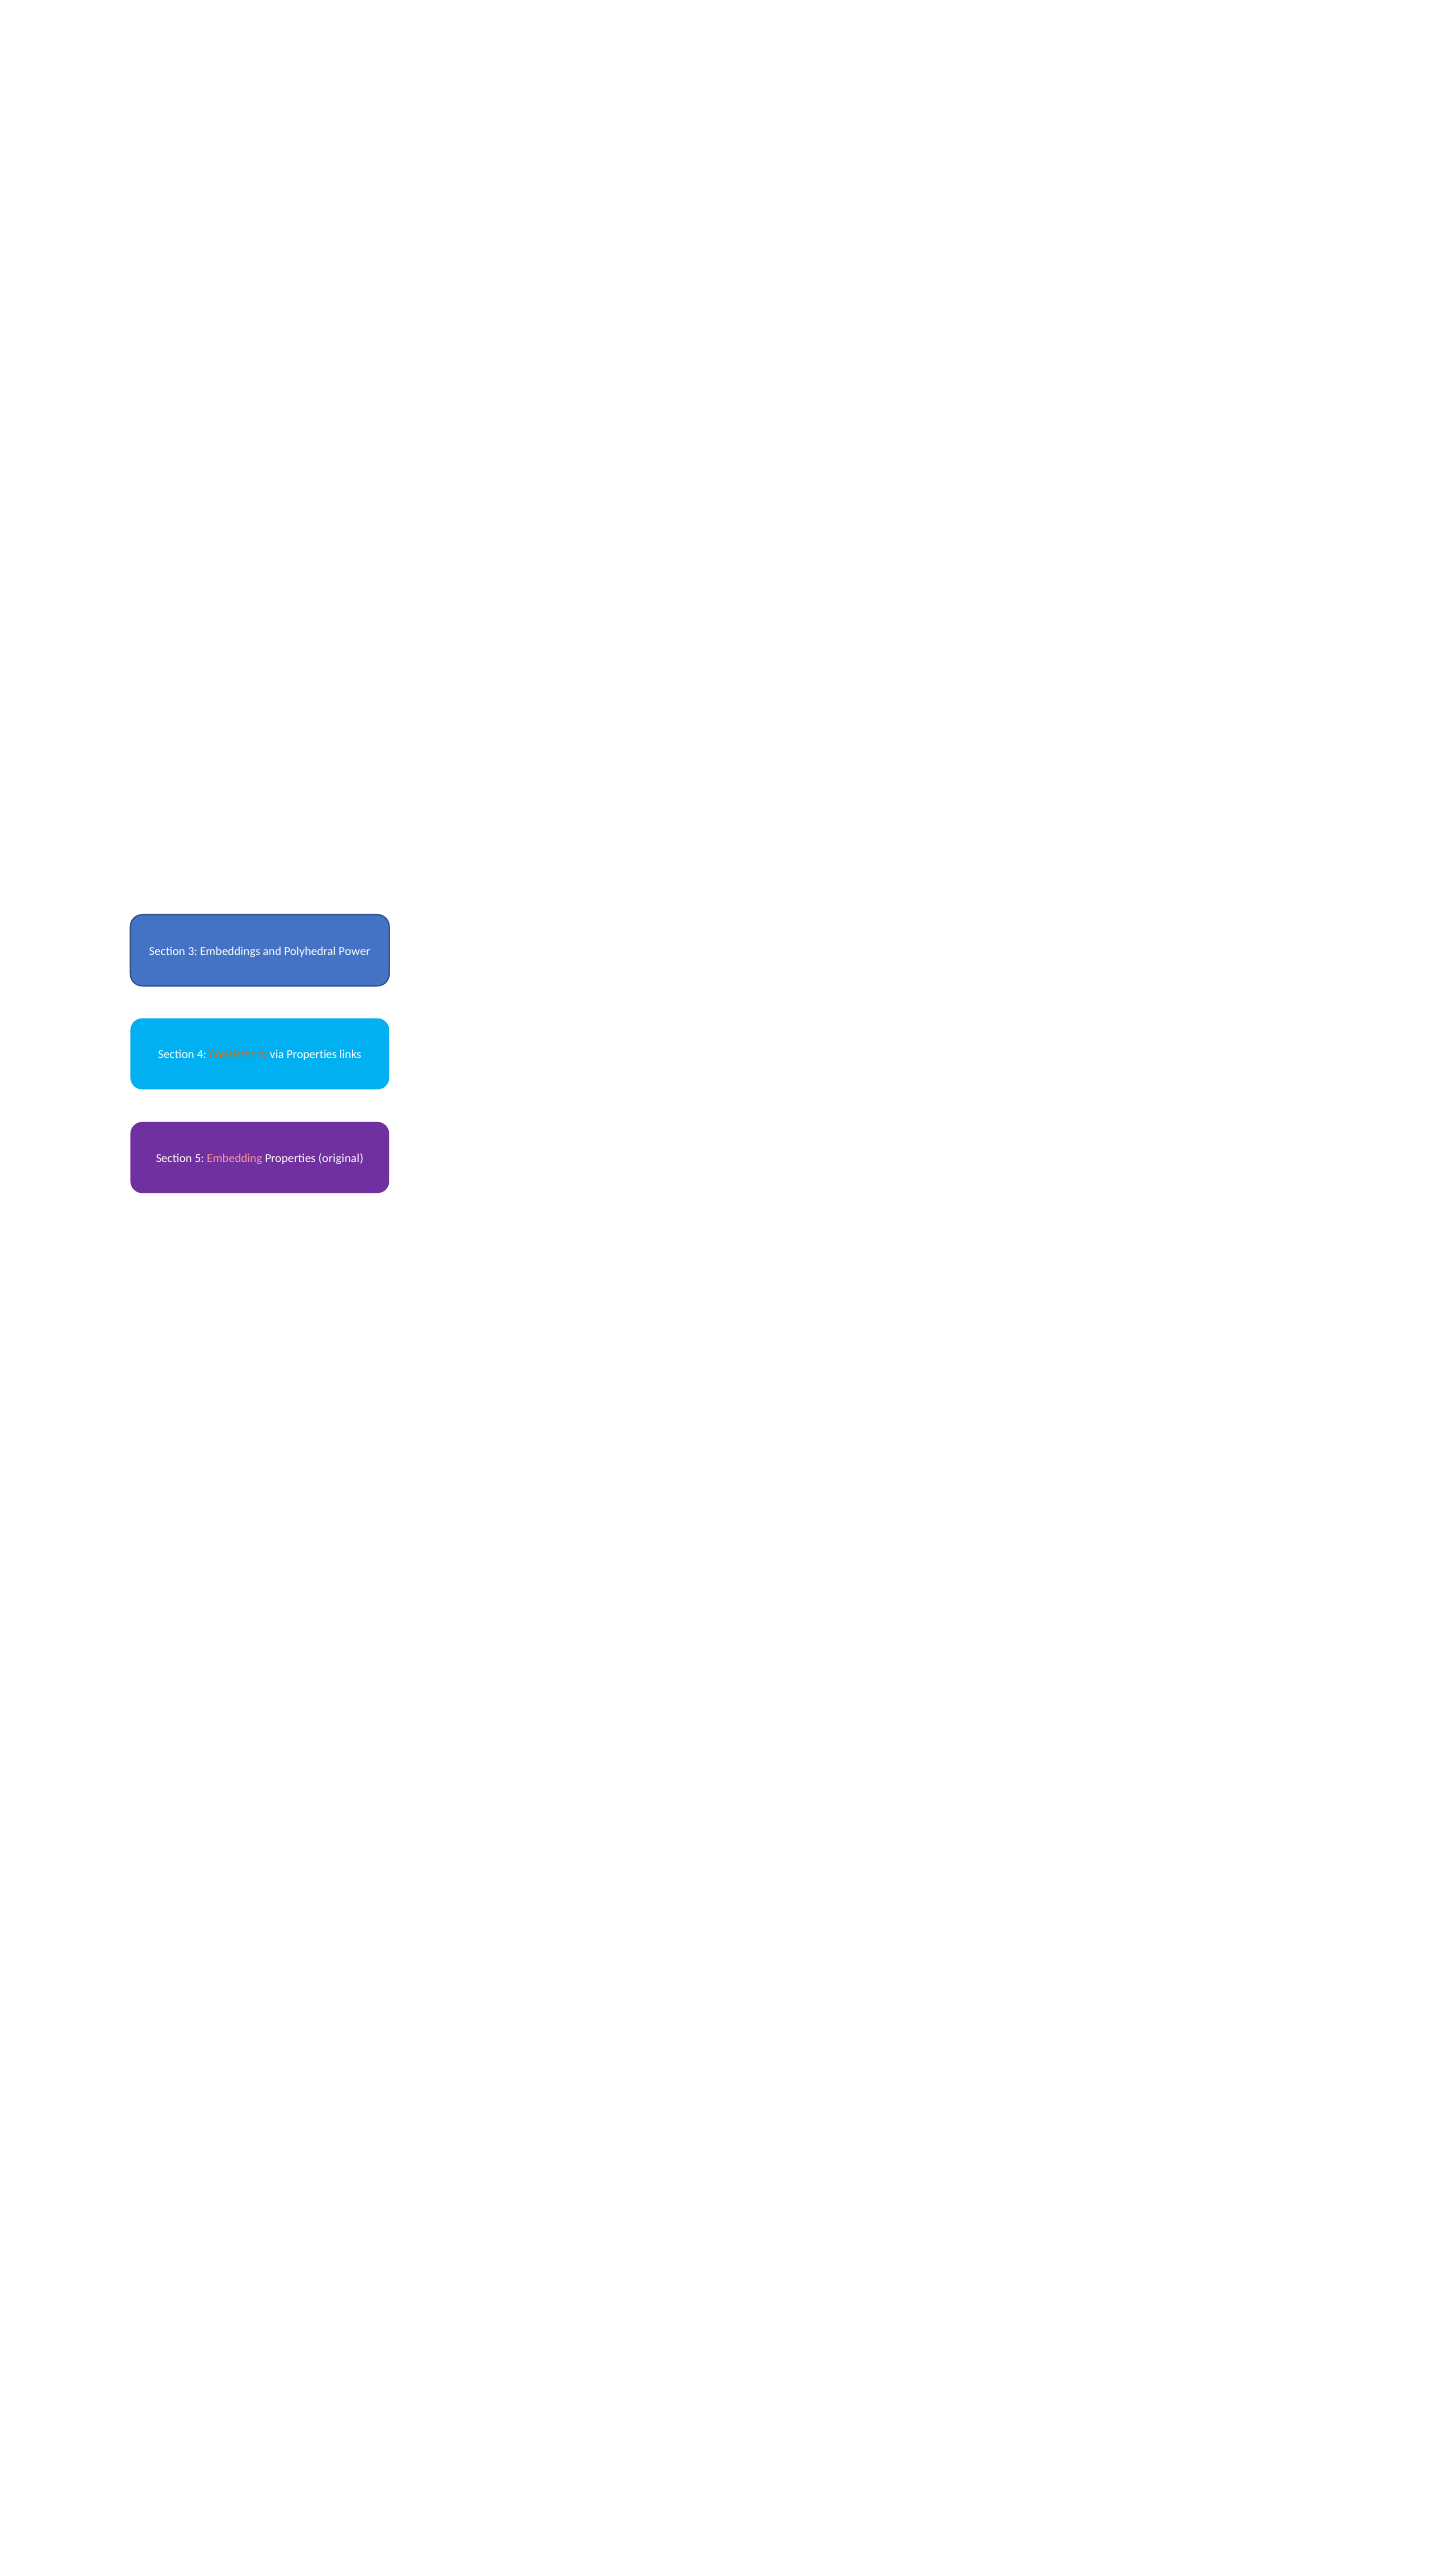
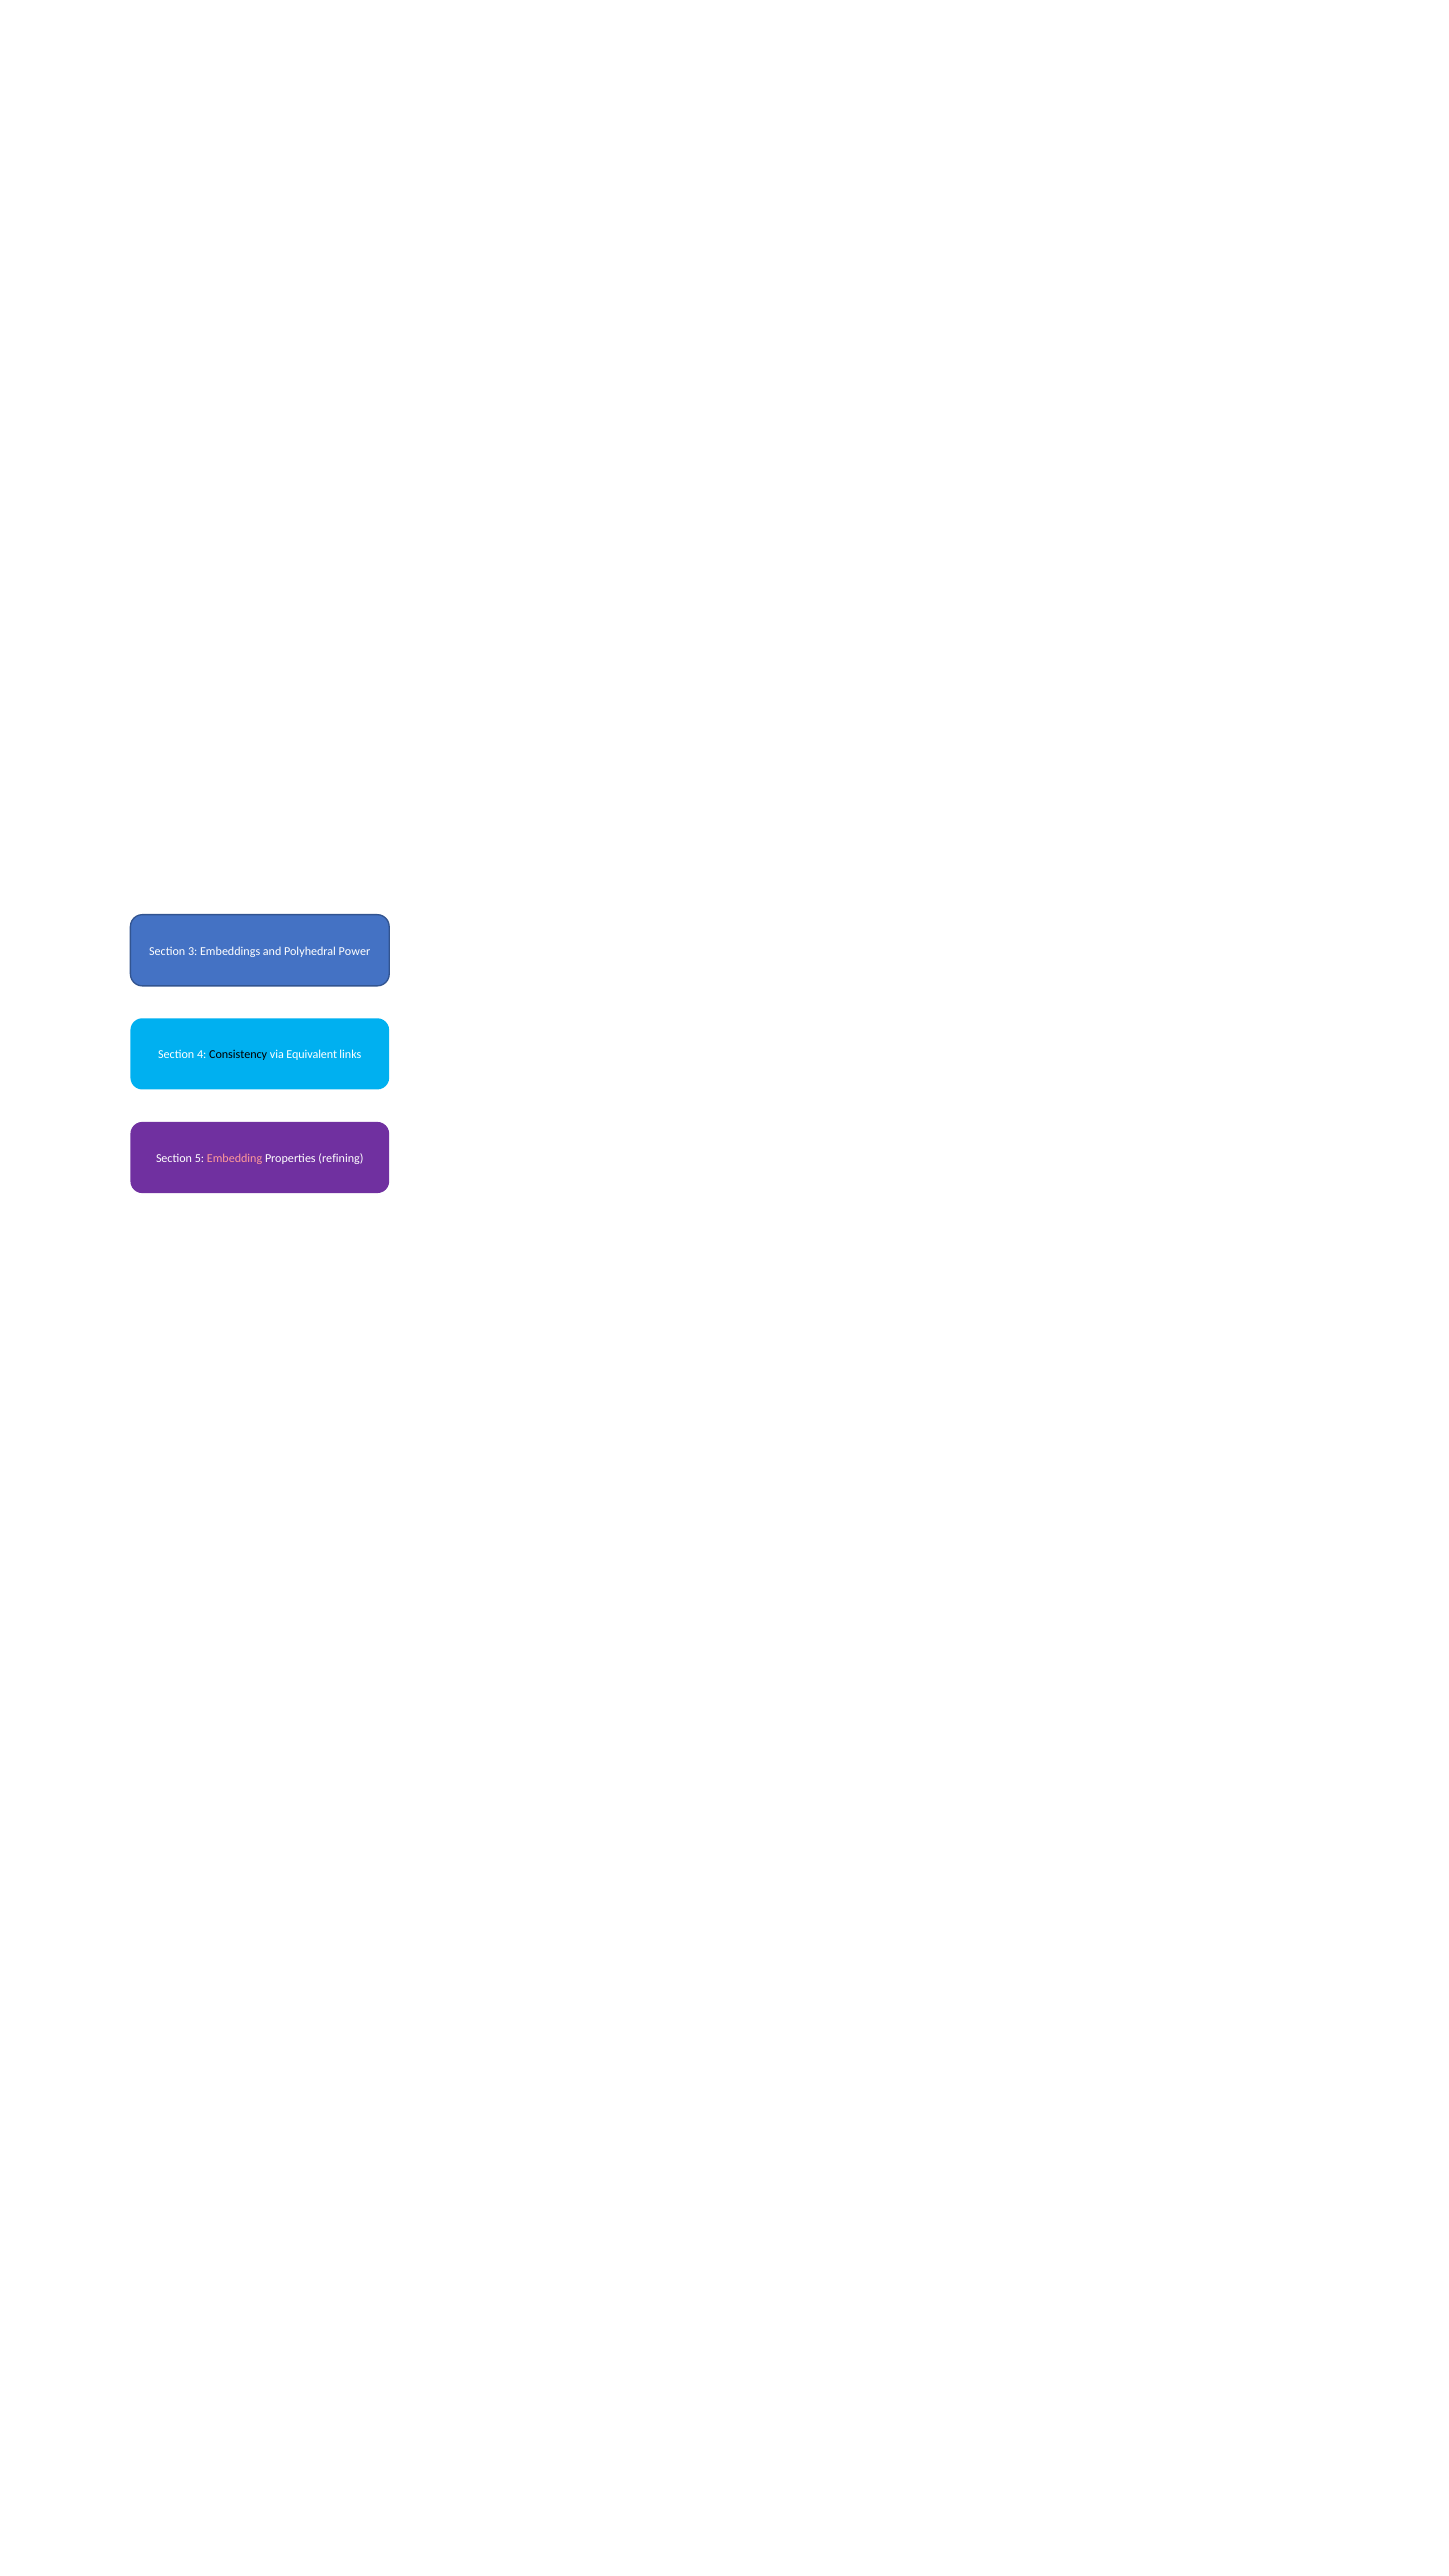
Consistency colour: orange -> black (238, 1055)
via Properties: Properties -> Equivalent (312, 1055)
original: original -> refining (341, 1158)
